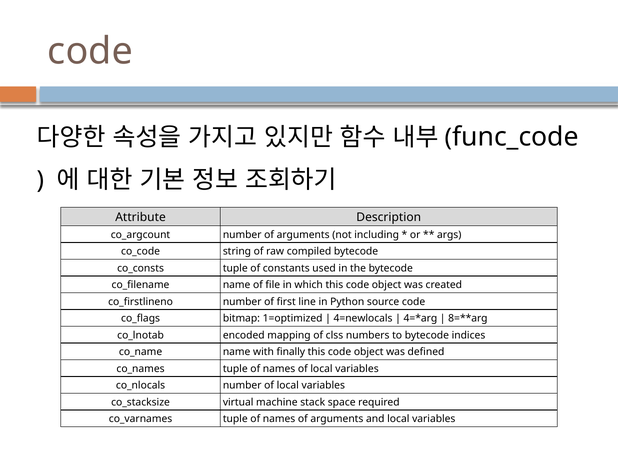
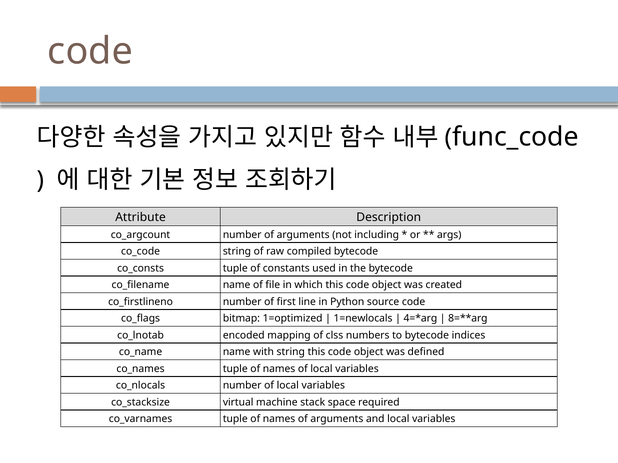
4=newlocals: 4=newlocals -> 1=newlocals (363, 319)
with finally: finally -> string (291, 352)
